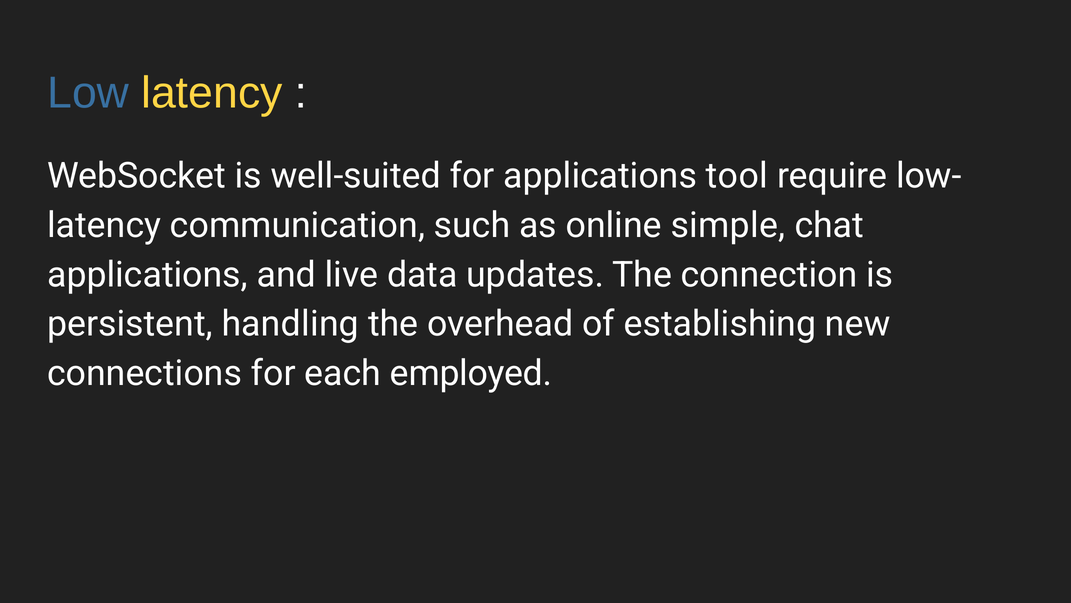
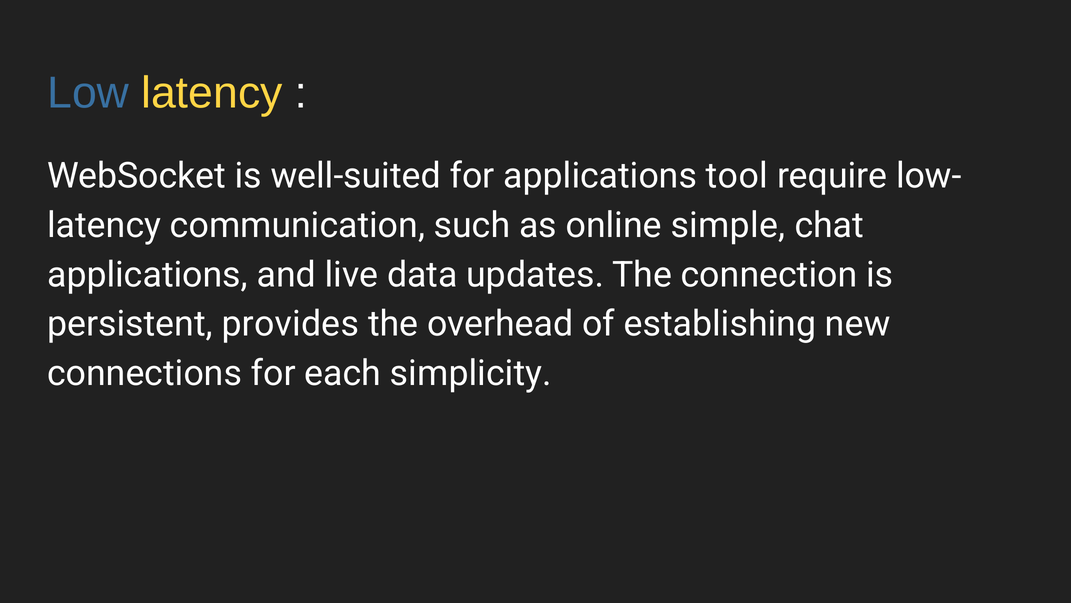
handling: handling -> provides (290, 324)
employed: employed -> simplicity (471, 373)
